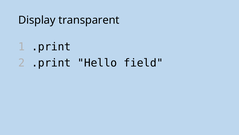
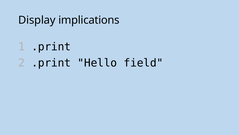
transparent: transparent -> implications (89, 20)
